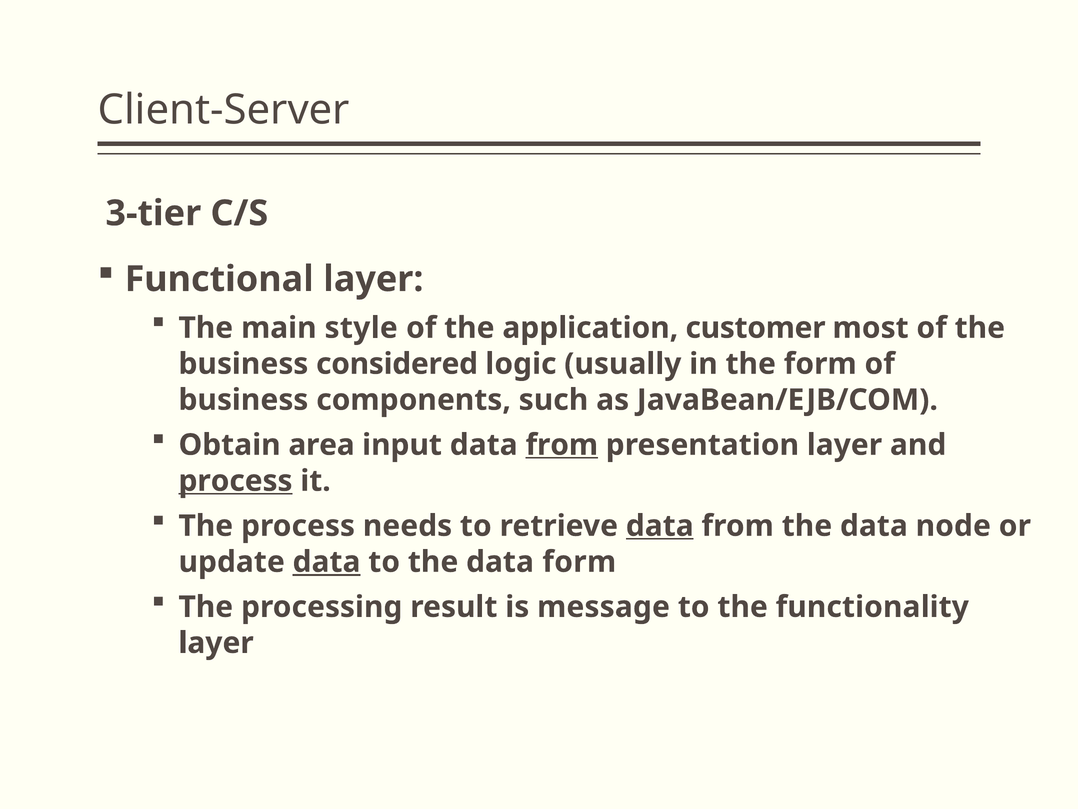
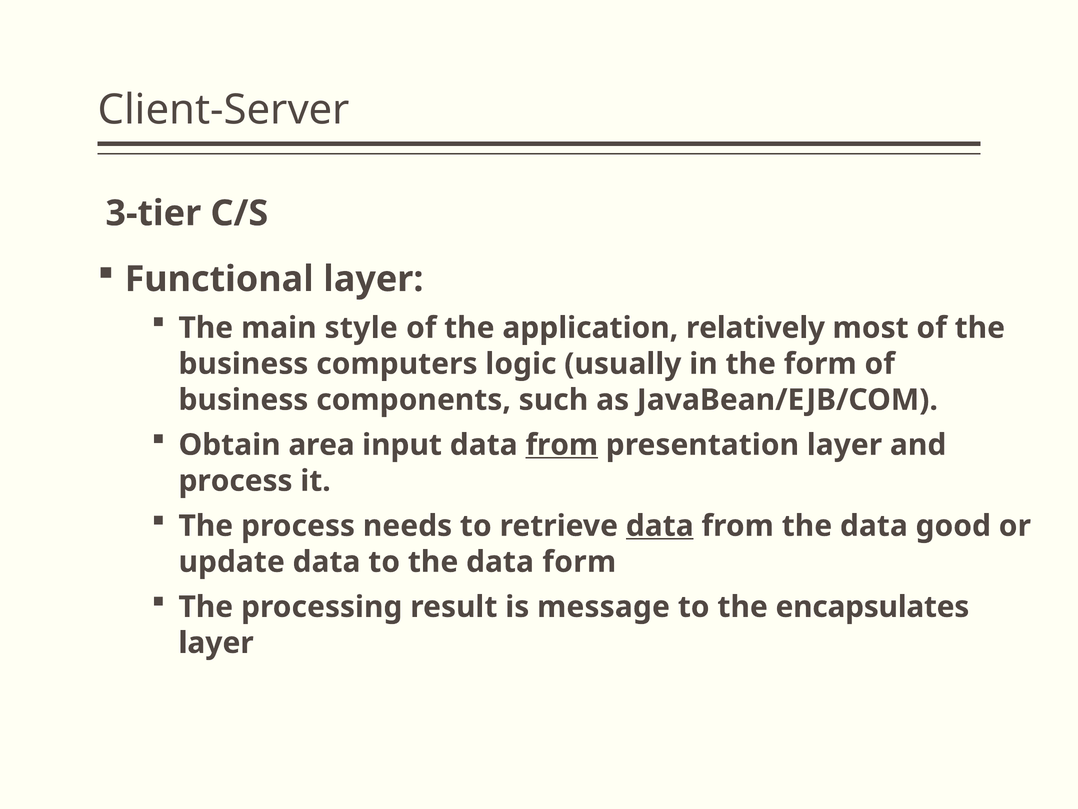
customer: customer -> relatively (755, 328)
considered: considered -> computers (397, 364)
process underline: present -> none (236, 481)
node: node -> good (953, 526)
data underline: present -> none (327, 562)
functionality: functionality -> encapsulates (872, 607)
